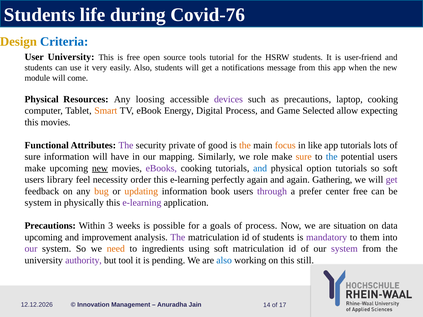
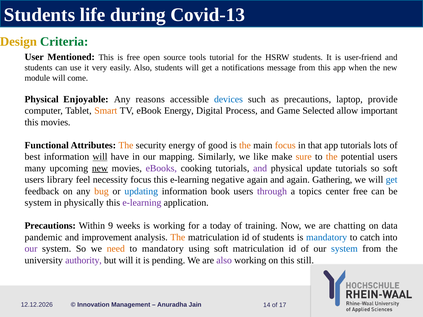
Covid-76: Covid-76 -> Covid-13 (208, 15)
Criteria colour: blue -> green (64, 42)
User University: University -> Mentioned (71, 57)
Resources: Resources -> Enjoyable (86, 99)
loosing: loosing -> reasons (150, 99)
devices colour: purple -> blue (228, 99)
laptop cooking: cooking -> provide (383, 99)
expecting: expecting -> important (379, 111)
The colour: purple -> orange (126, 145)
security private: private -> energy (182, 145)
like: like -> that (315, 145)
sure: sure -> best (33, 157)
will underline: none -> present (100, 157)
role: role -> like (261, 157)
the colour: blue -> orange (332, 157)
make: make -> many (35, 168)
and colour: blue -> purple (260, 168)
option: option -> update (319, 168)
necessity order: order -> focus (141, 180)
perfectly: perfectly -> negative (228, 180)
get colour: purple -> blue (392, 180)
updating colour: orange -> blue (141, 191)
prefer: prefer -> topics (310, 191)
3: 3 -> 9 (111, 226)
is possible: possible -> working (169, 226)
goals: goals -> today (220, 226)
of process: process -> training (261, 226)
situation: situation -> chatting (350, 226)
upcoming: upcoming -> pandemic (43, 237)
The colour: purple -> orange (178, 237)
mandatory colour: purple -> blue (327, 237)
them: them -> catch (370, 237)
to ingredients: ingredients -> mandatory (163, 249)
system colour: purple -> blue (344, 249)
but tool: tool -> will (126, 260)
also colour: blue -> purple (224, 260)
